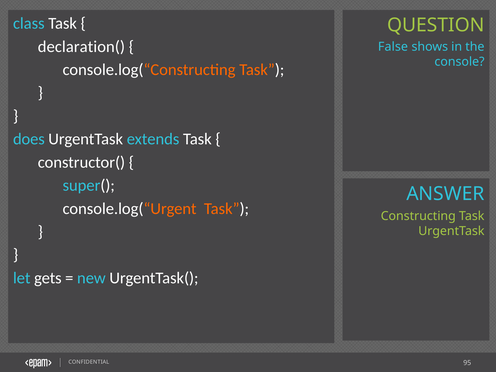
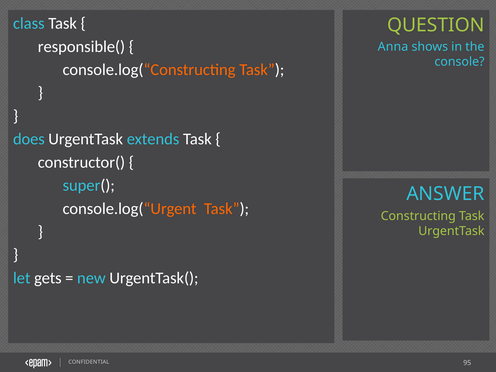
declaration(: declaration( -> responsible( (81, 47)
False: False -> Anna (393, 47)
